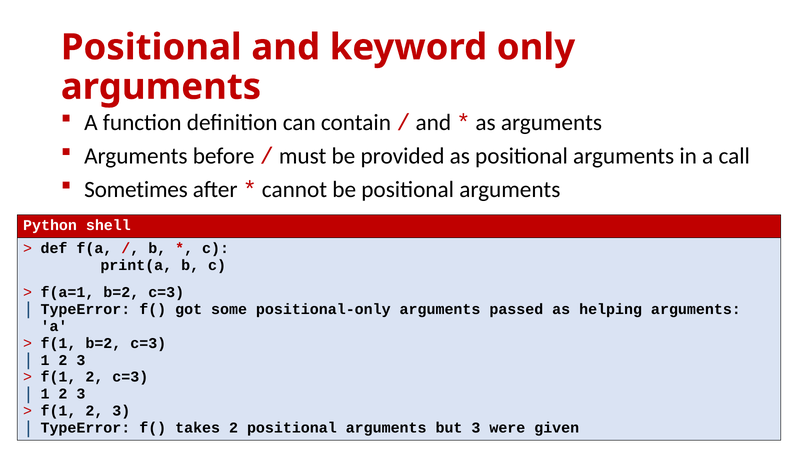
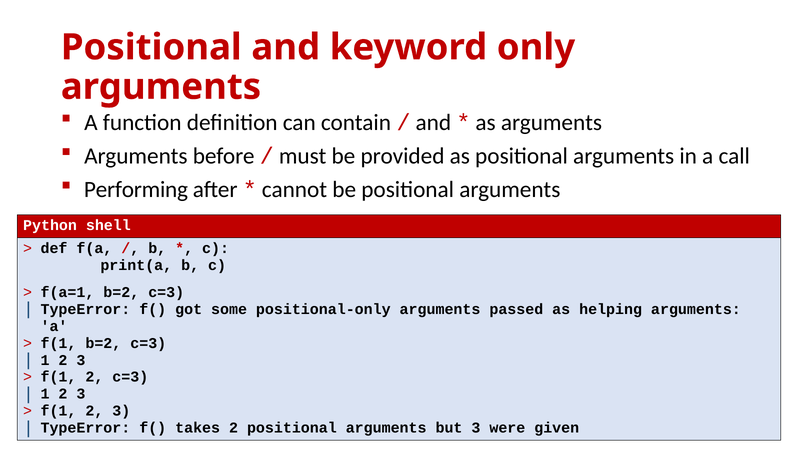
Sometimes: Sometimes -> Performing (136, 189)
